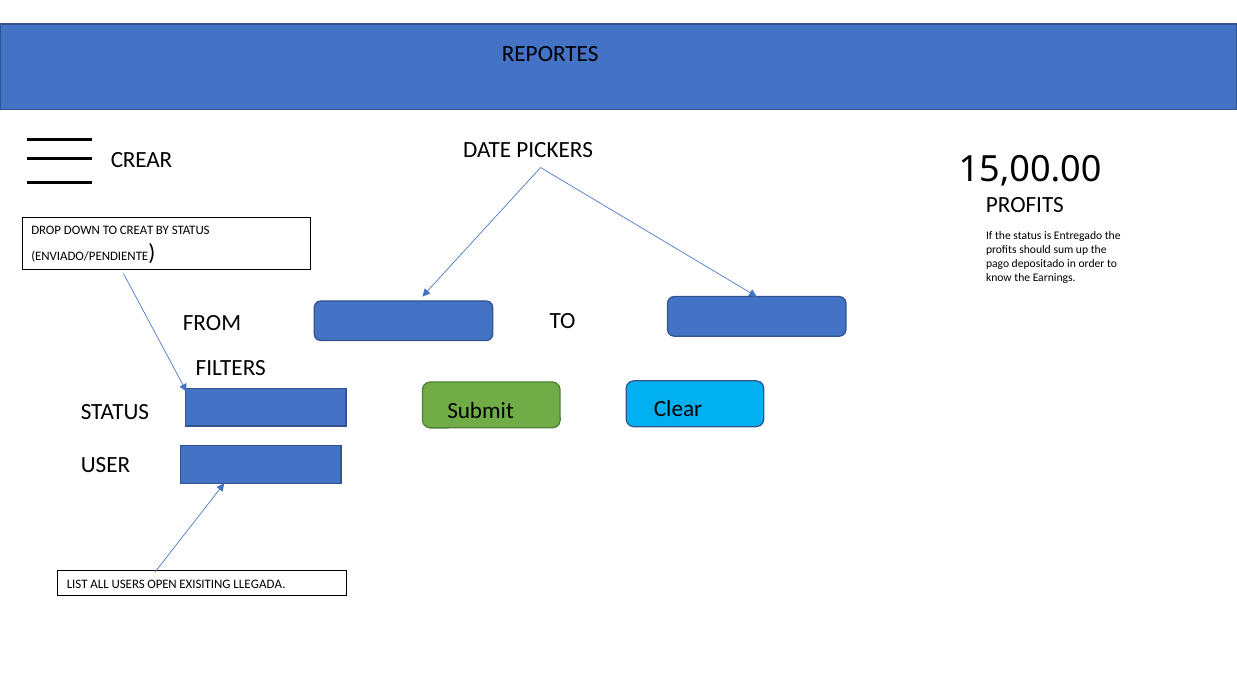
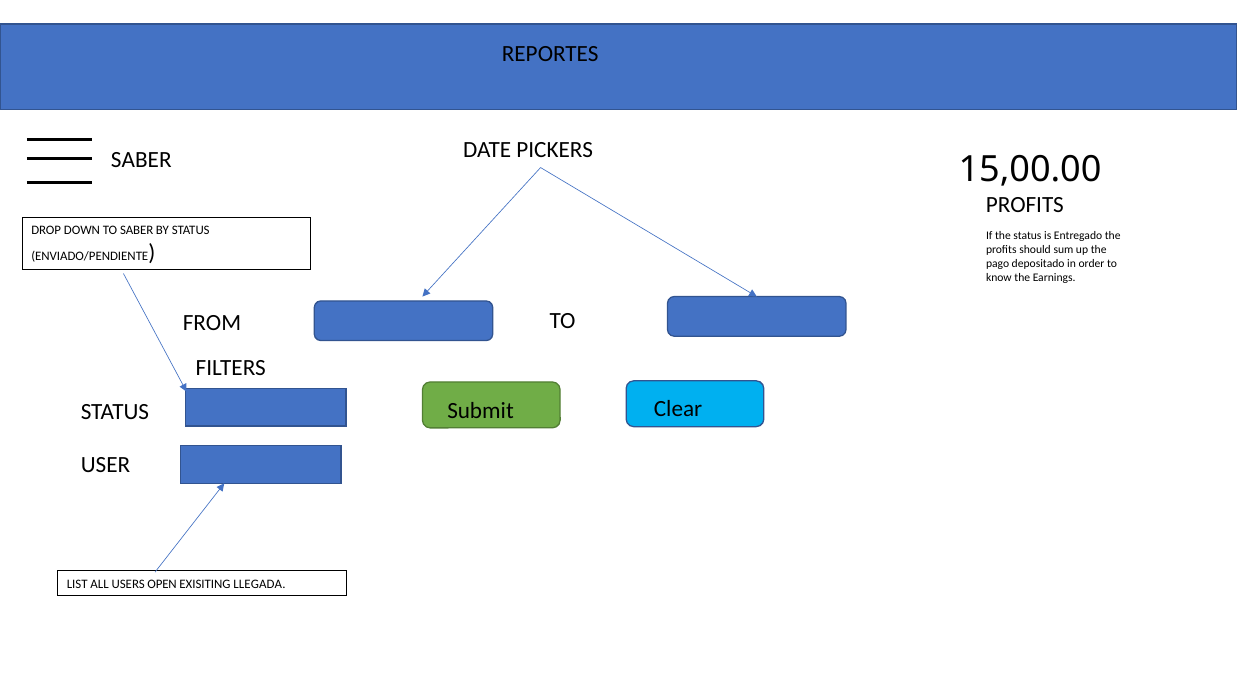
CREAR: CREAR -> SABER (141, 160)
TO CREAT: CREAT -> SABER (137, 231)
